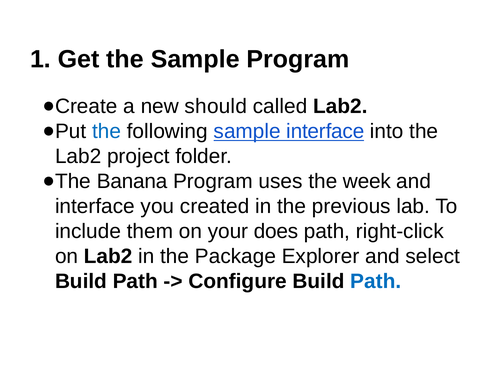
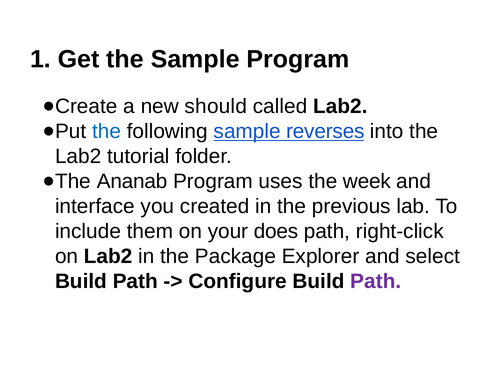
sample interface: interface -> reverses (325, 131)
project: project -> tutorial (138, 156)
Banana: Banana -> Ananab (132, 181)
Path colour: blue -> purple (376, 281)
